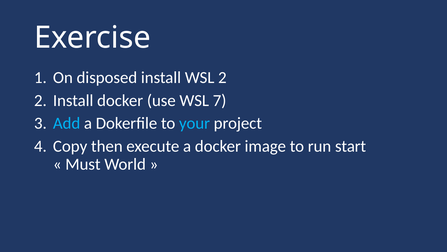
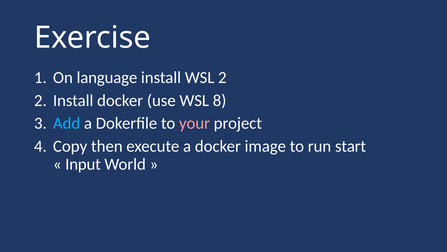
disposed: disposed -> language (107, 78)
7: 7 -> 8 (220, 100)
your colour: light blue -> pink (195, 123)
Must: Must -> Input (83, 164)
